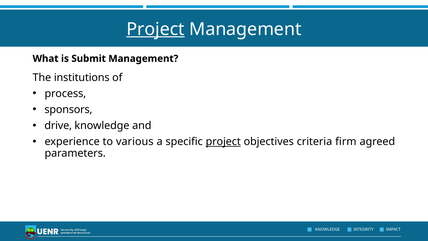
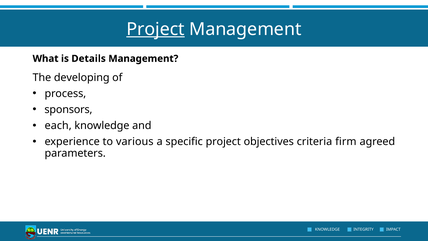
Submit: Submit -> Details (89, 59)
institutions: institutions -> developing (82, 77)
drive: drive -> each (58, 125)
project underline: present -> none (223, 141)
